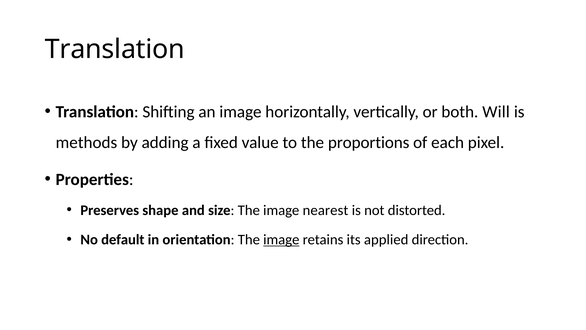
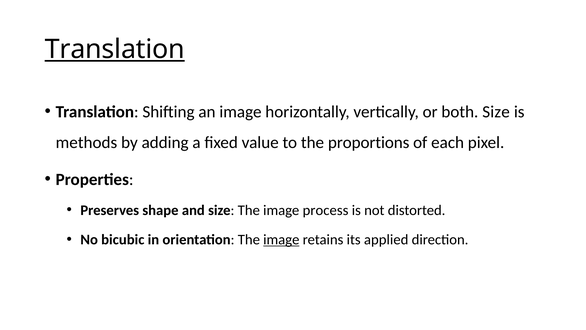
Translation underline: none -> present (115, 49)
both Will: Will -> Size (496, 112)
nearest: nearest -> process (326, 210)
default: default -> bicubic (123, 239)
